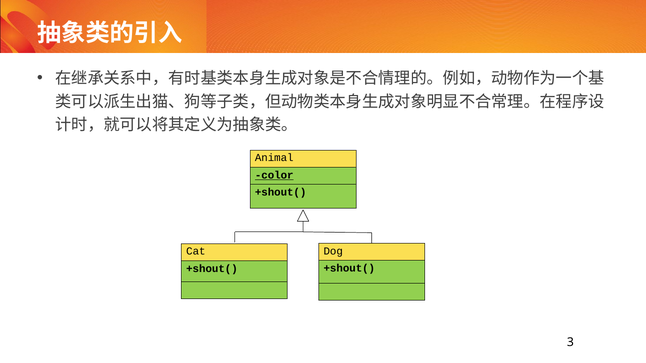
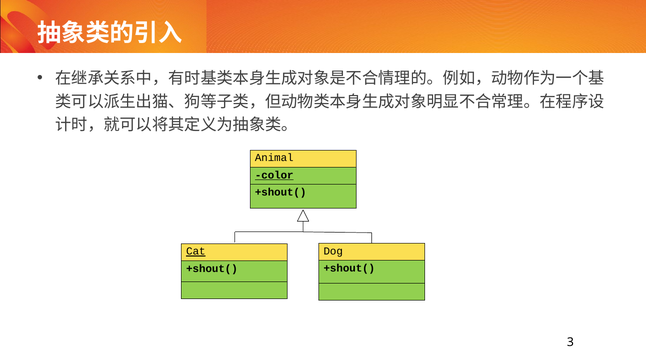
Cat underline: none -> present (196, 252)
